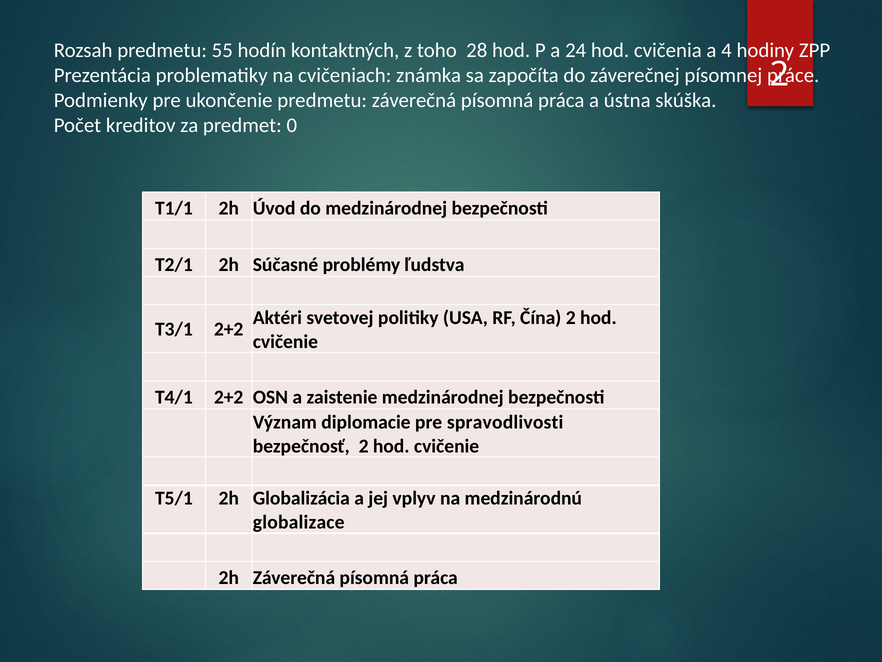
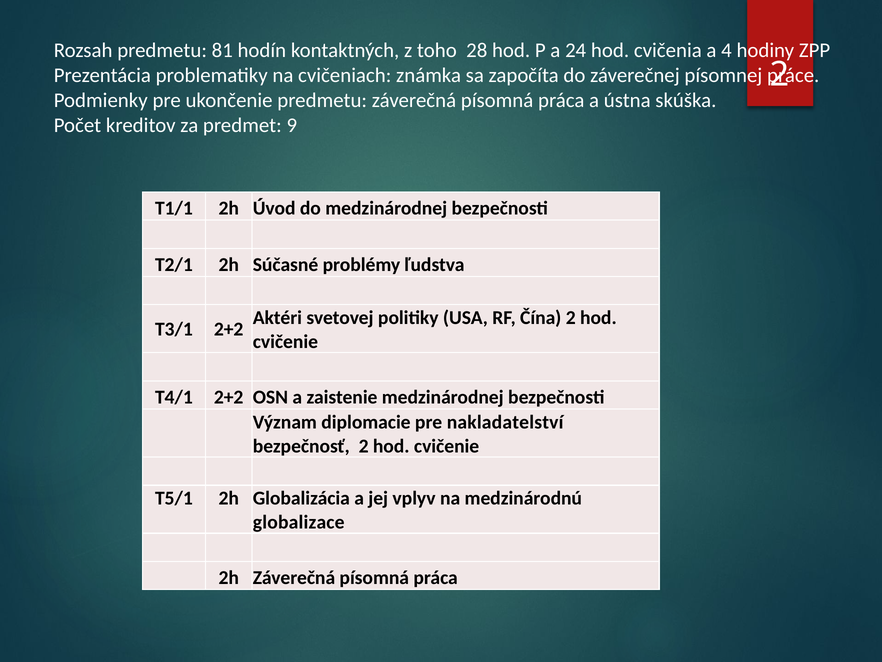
55: 55 -> 81 (222, 50)
0: 0 -> 9 (292, 125)
spravodlivosti: spravodlivosti -> nakladatelství (505, 422)
